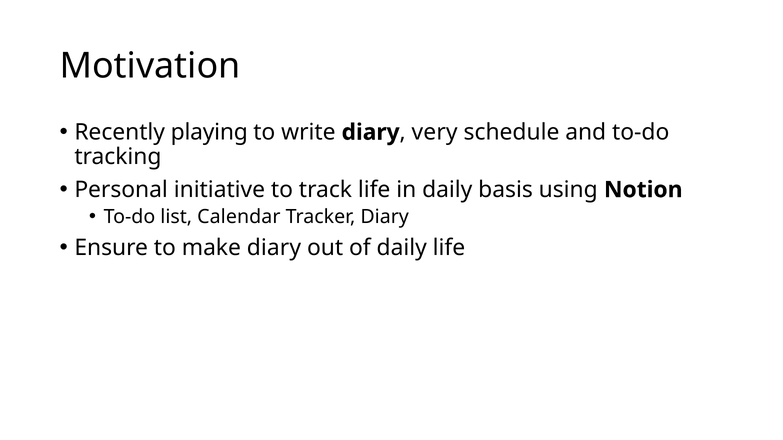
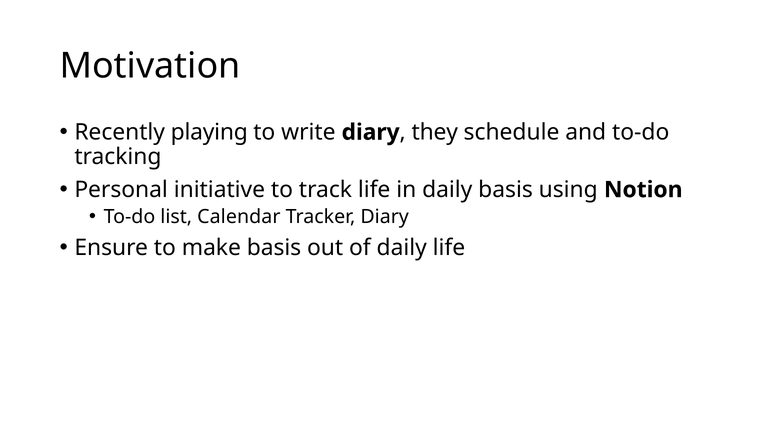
very: very -> they (435, 132)
make diary: diary -> basis (274, 248)
